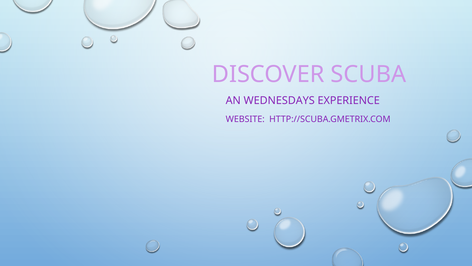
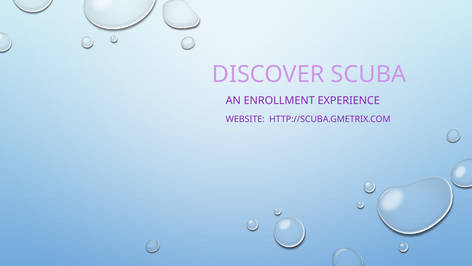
WEDNESDAYS: WEDNESDAYS -> ENROLLMENT (279, 100)
